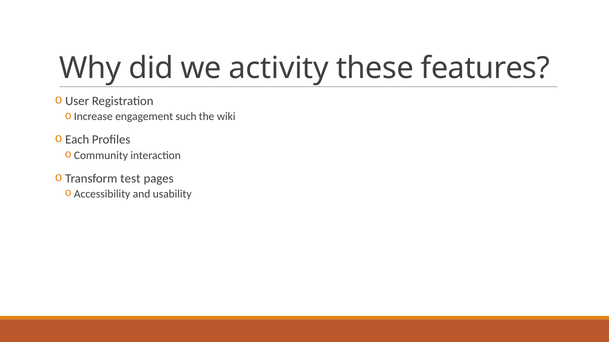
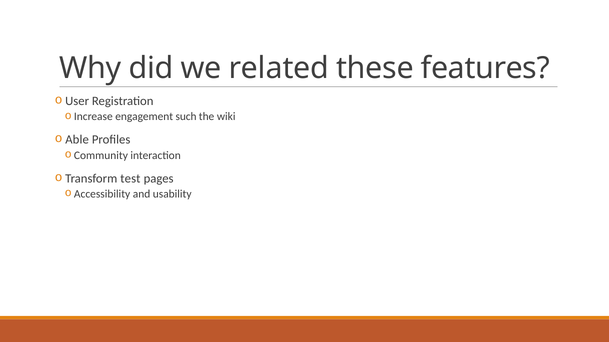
activity: activity -> related (279, 68)
Each: Each -> Able (77, 140)
